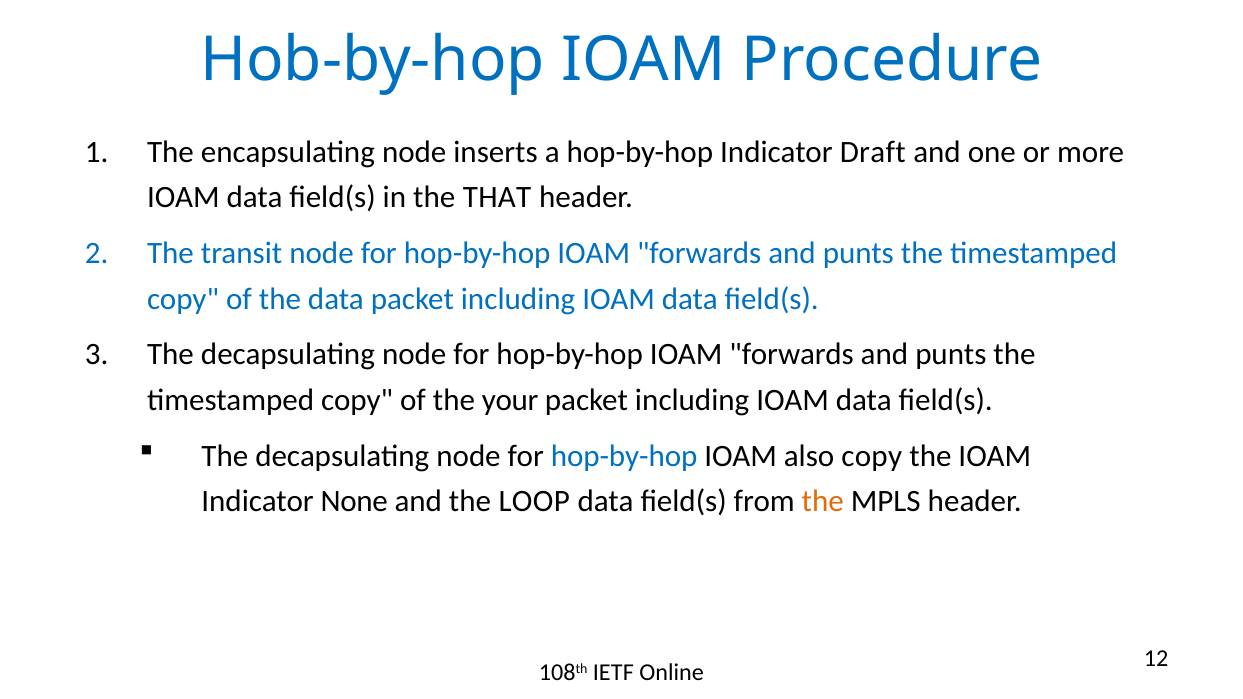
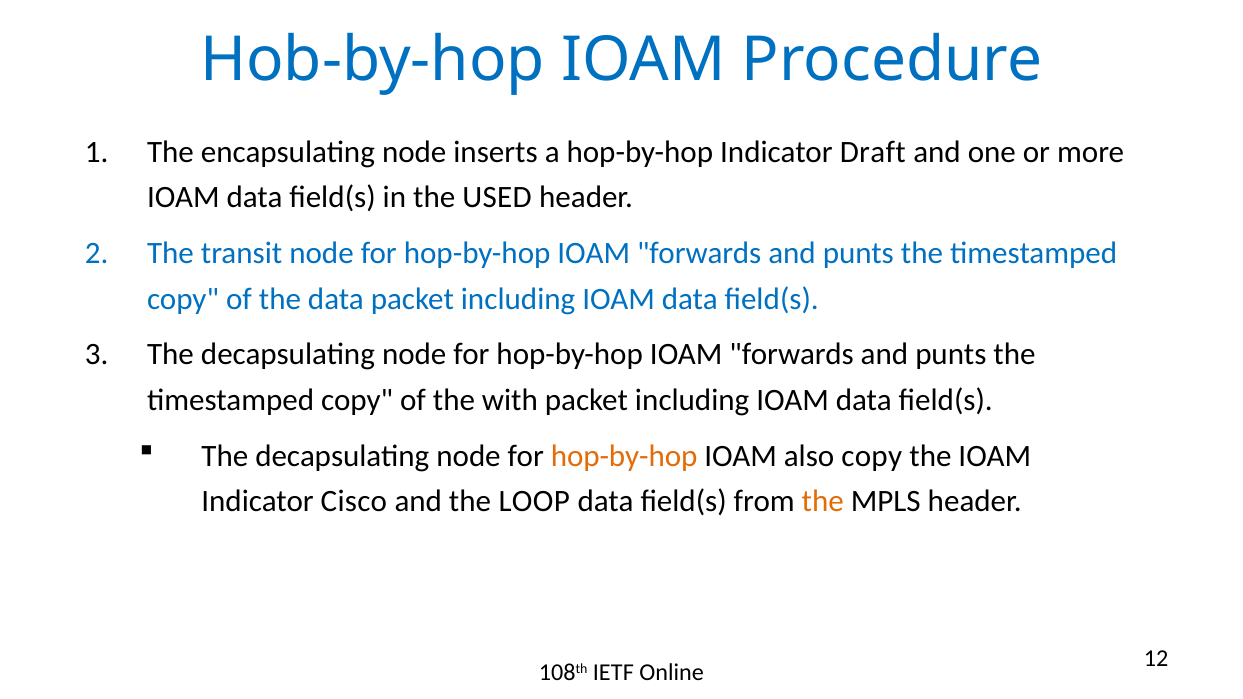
THAT: THAT -> USED (497, 197)
your: your -> with (510, 400)
hop-by-hop colour: blue -> orange (624, 456)
None: None -> Cisco (354, 502)
